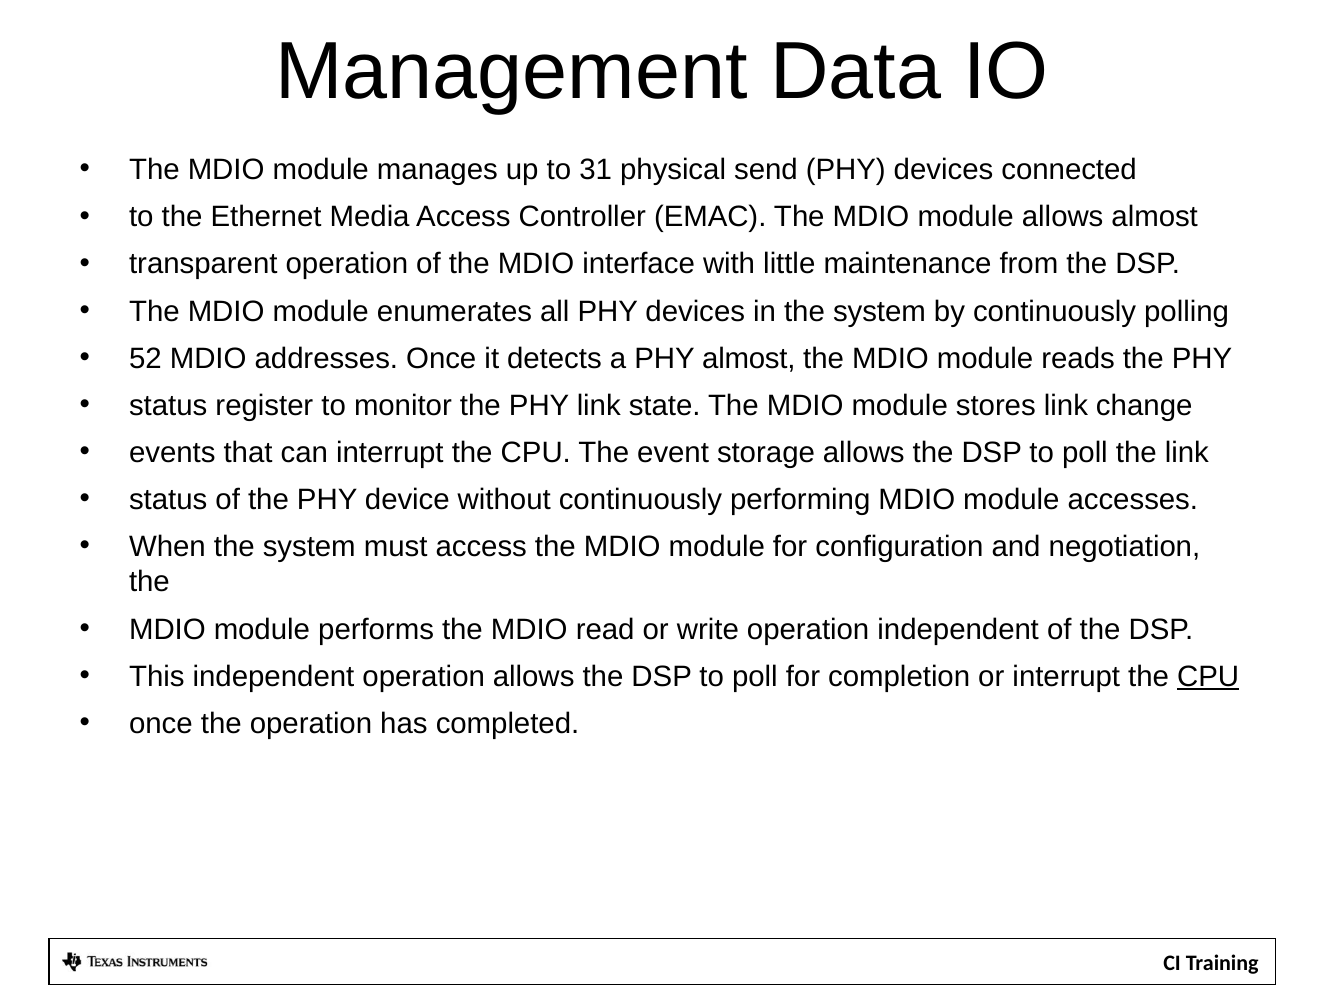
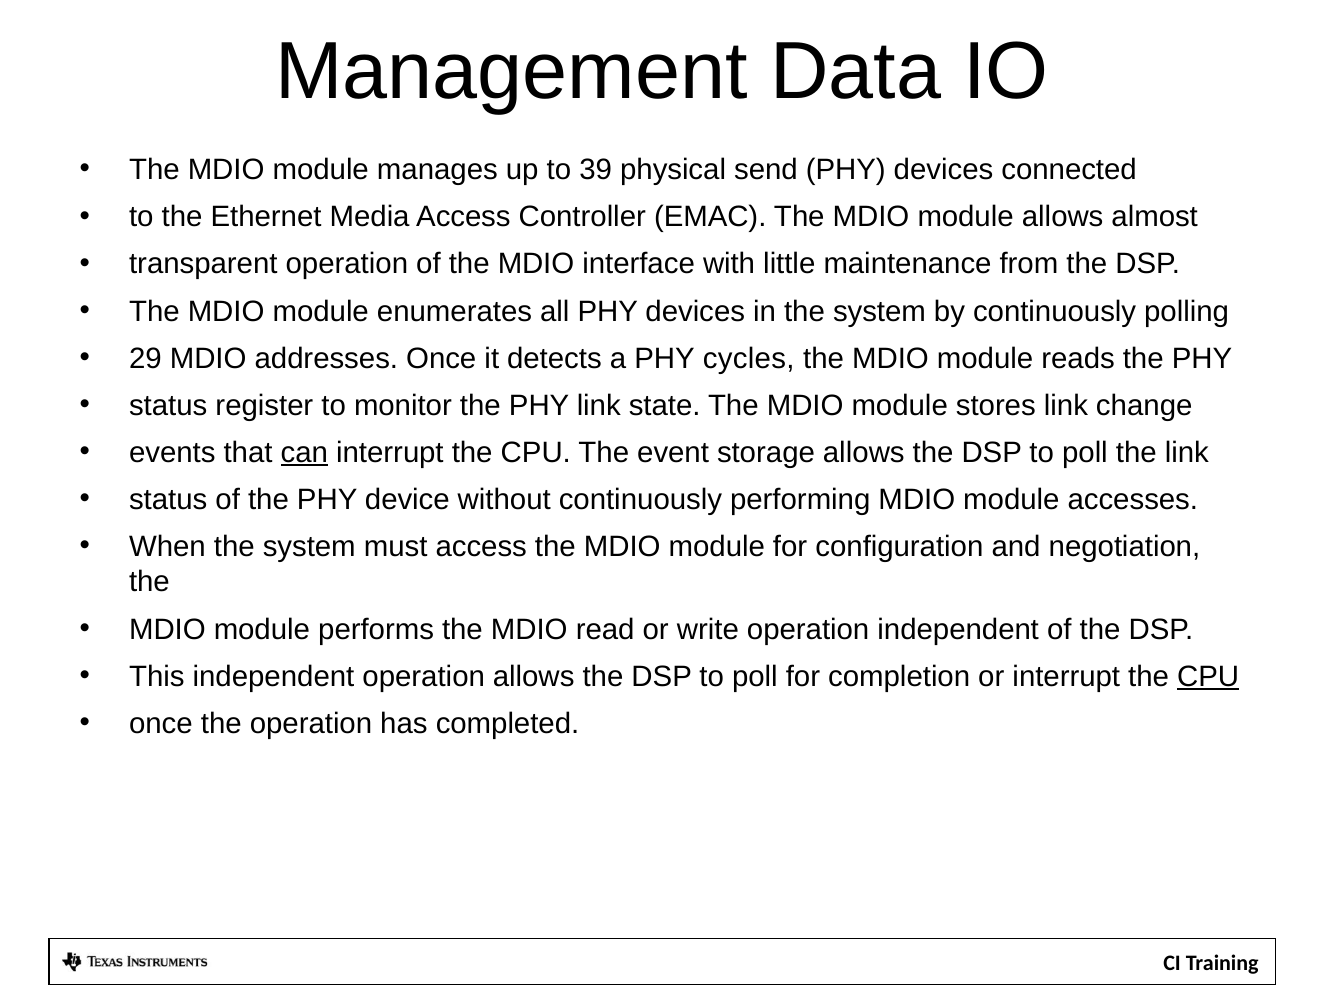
31: 31 -> 39 (596, 170)
52: 52 -> 29 (146, 358)
PHY almost: almost -> cycles (749, 358)
can underline: none -> present (304, 453)
